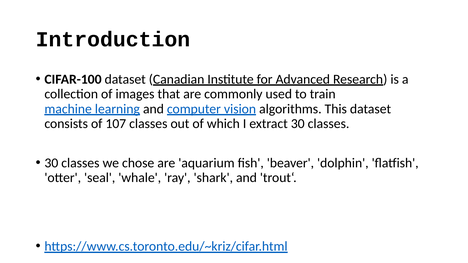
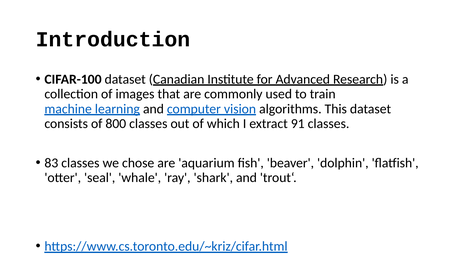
107: 107 -> 800 (116, 124)
extract 30: 30 -> 91 (298, 124)
30: 30 -> 83 (51, 163)
